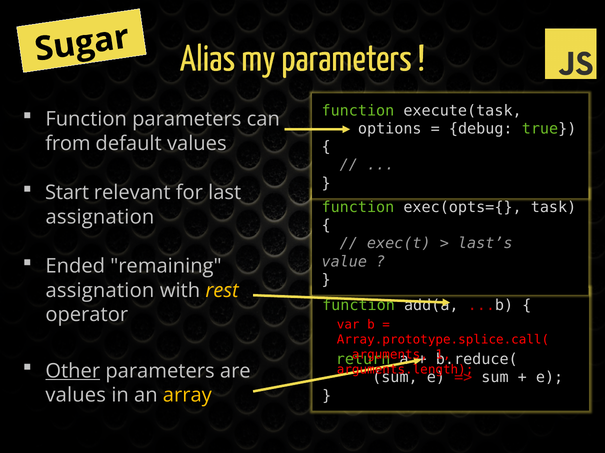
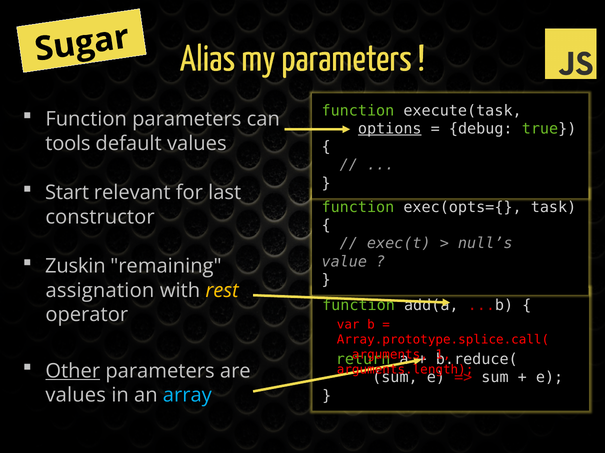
options underline: none -> present (390, 129)
from: from -> tools (68, 144)
assignation: assignation -> constructor (100, 217)
last’s: last’s -> null’s (485, 244)
Ended: Ended -> Zuskin (75, 267)
array colour: yellow -> light blue (187, 396)
